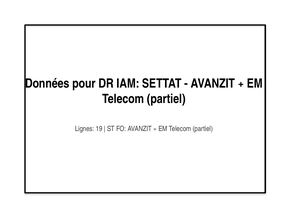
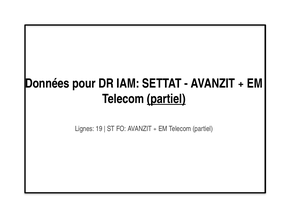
partiel underline: none -> present (166, 99)
